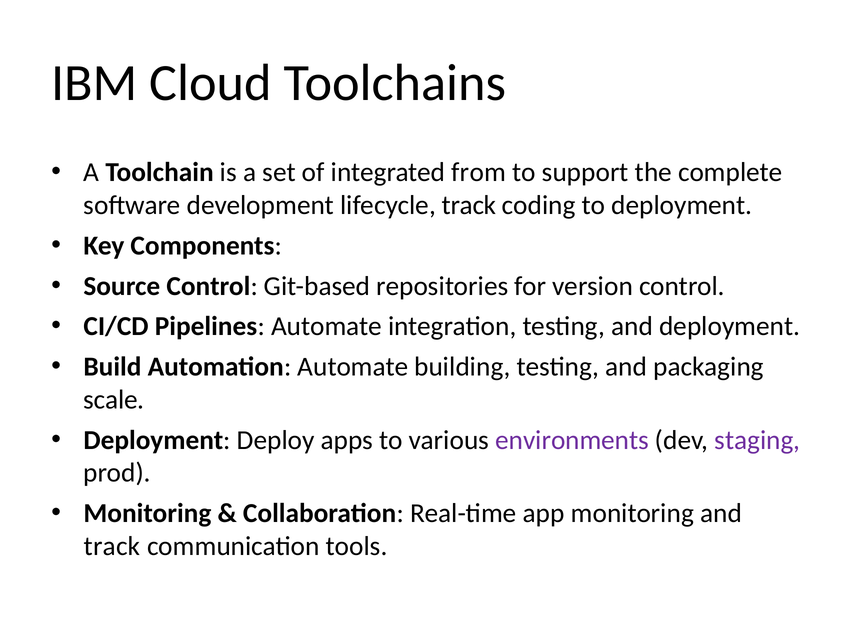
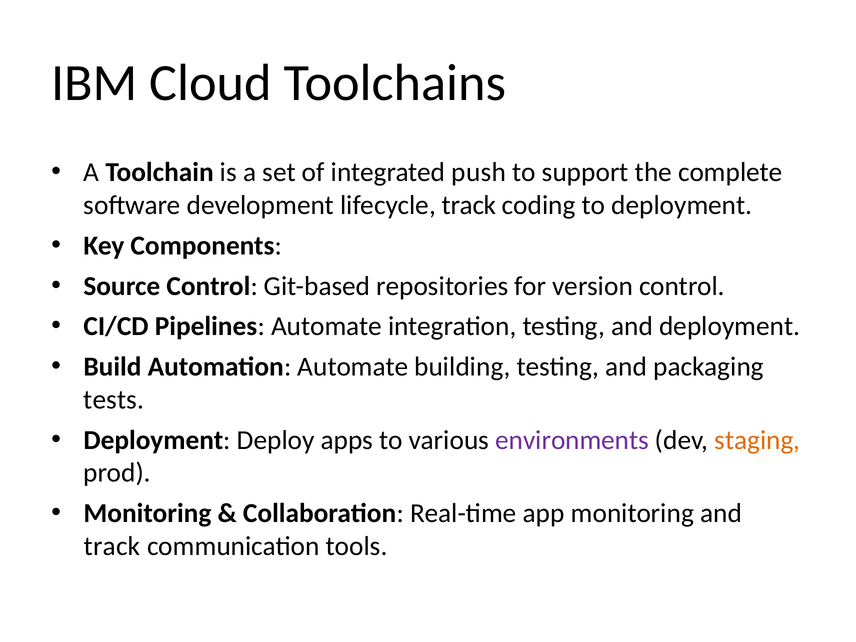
from: from -> push (479, 172)
scale: scale -> tests (114, 400)
staging colour: purple -> orange (757, 440)
